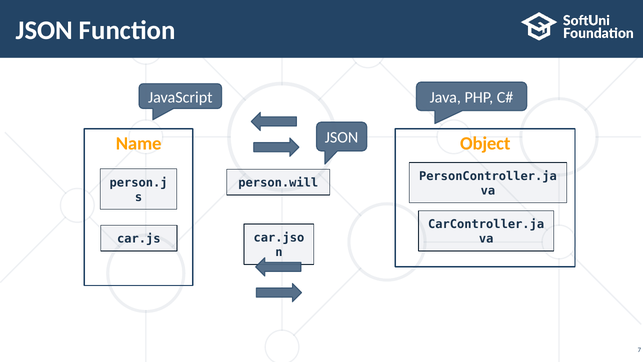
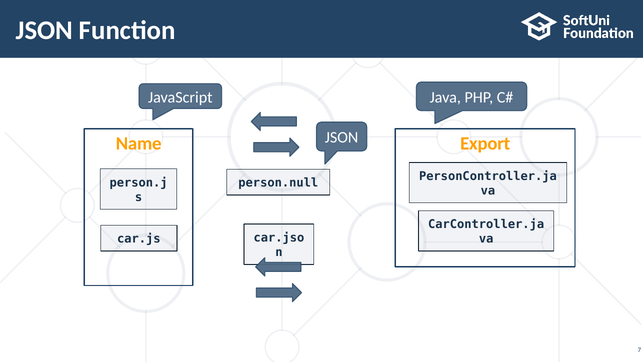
Object: Object -> Export (485, 144)
person.will: person.will -> person.null (278, 183)
